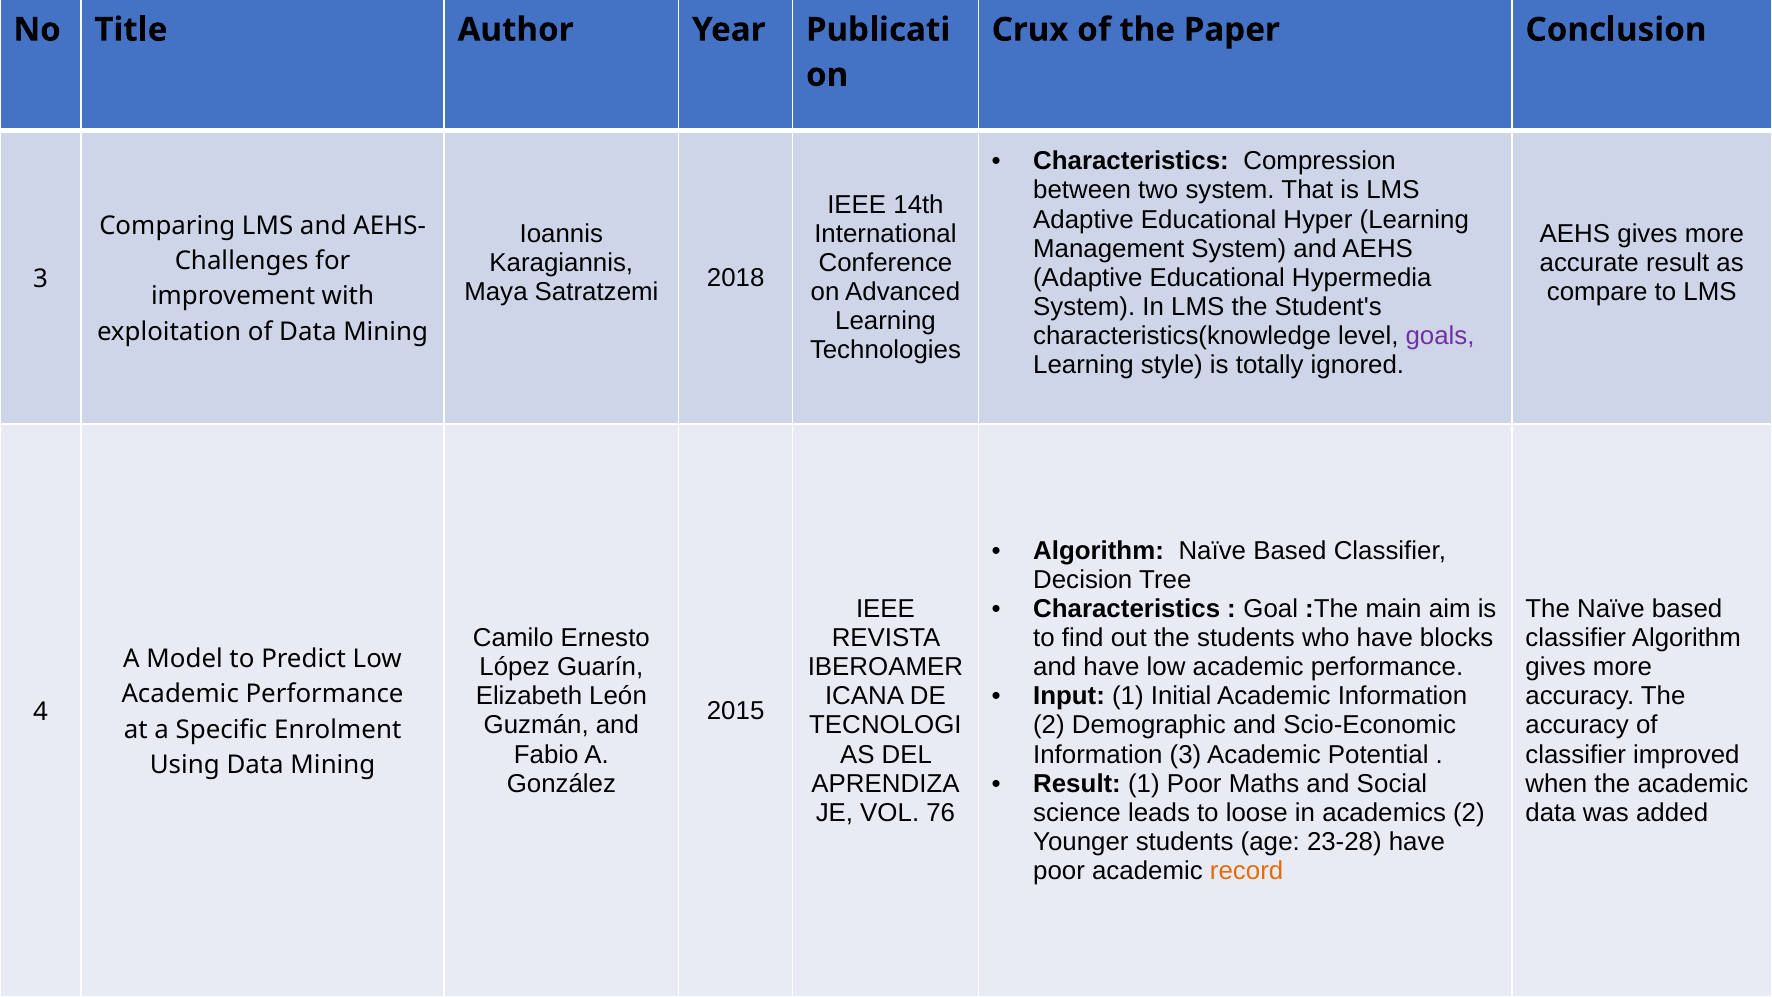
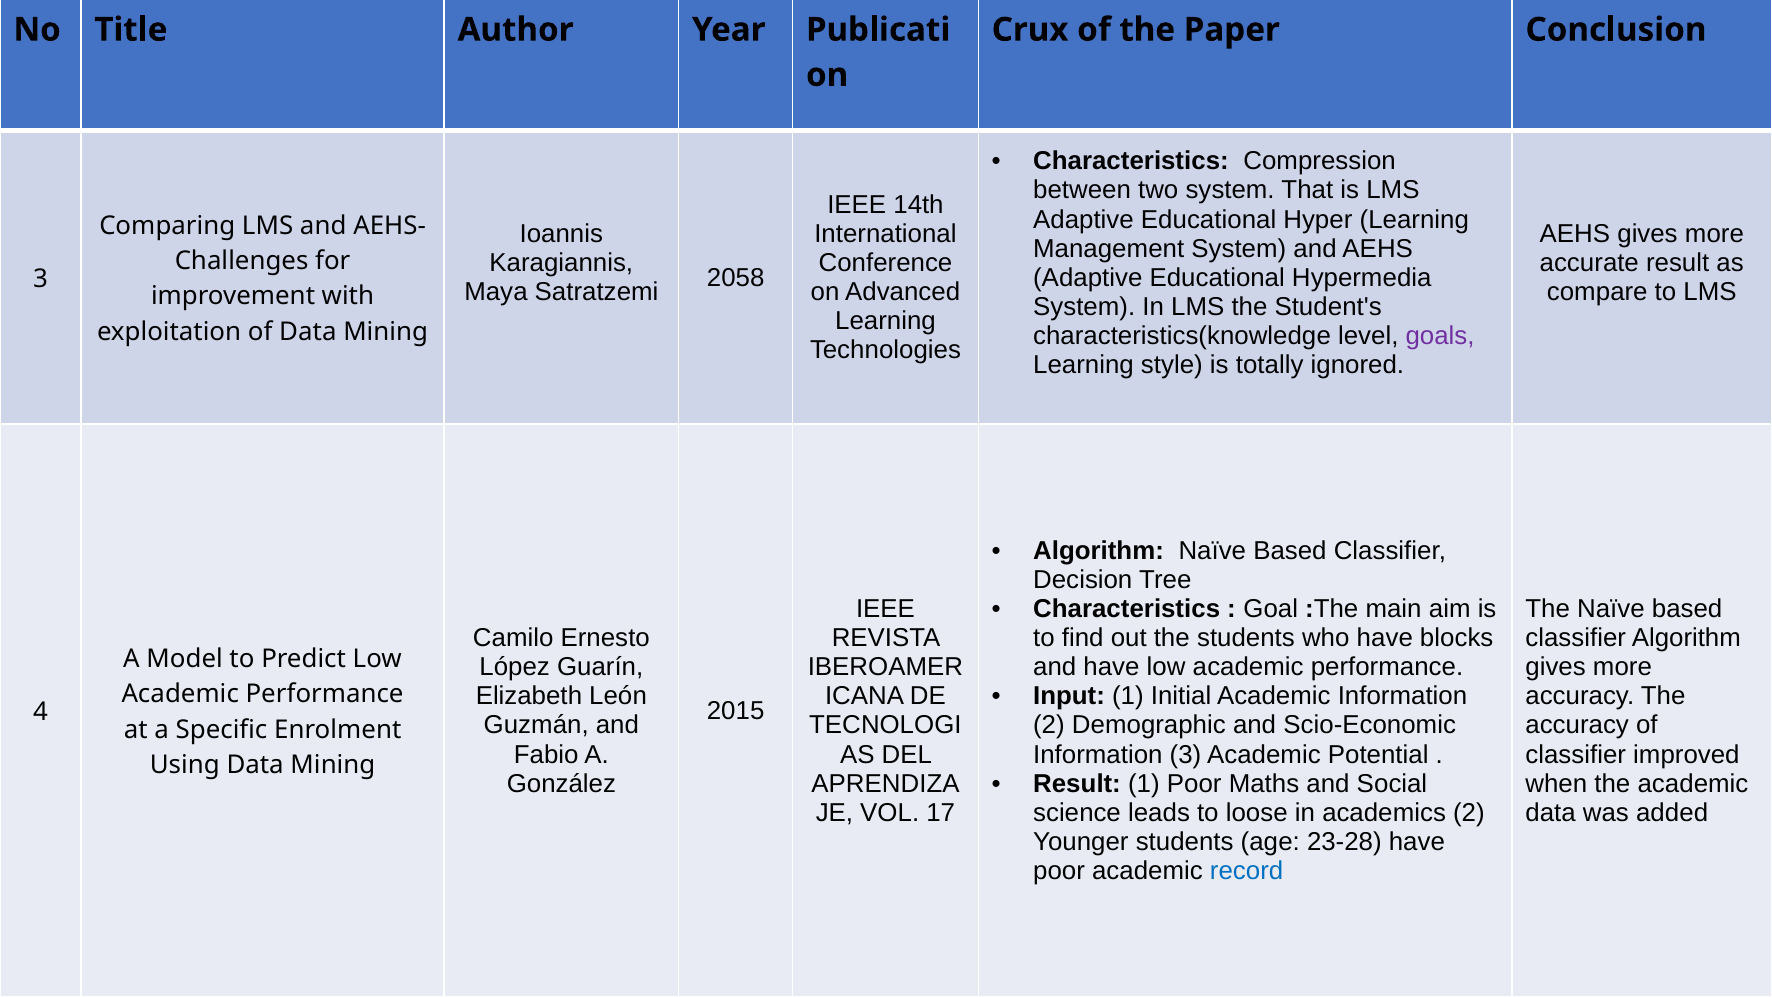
2018: 2018 -> 2058 (736, 278)
76: 76 -> 17 (941, 812)
record colour: orange -> blue (1247, 870)
